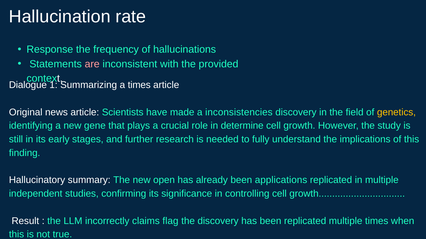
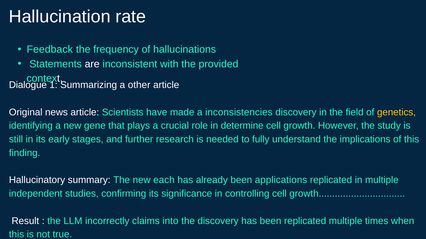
Response: Response -> Feedback (50, 50)
are colour: pink -> white (92, 64)
a times: times -> other (139, 85)
open: open -> each (164, 181)
flag: flag -> into (170, 221)
